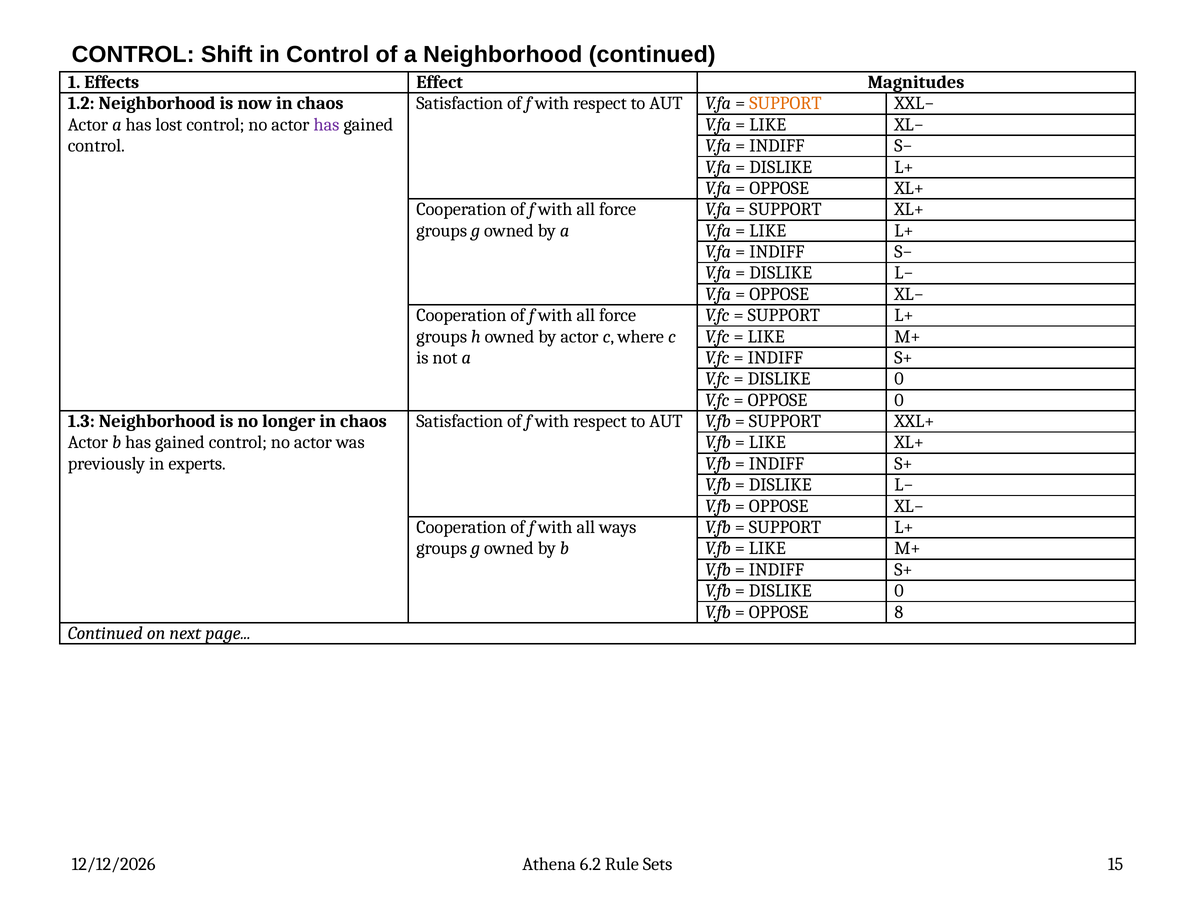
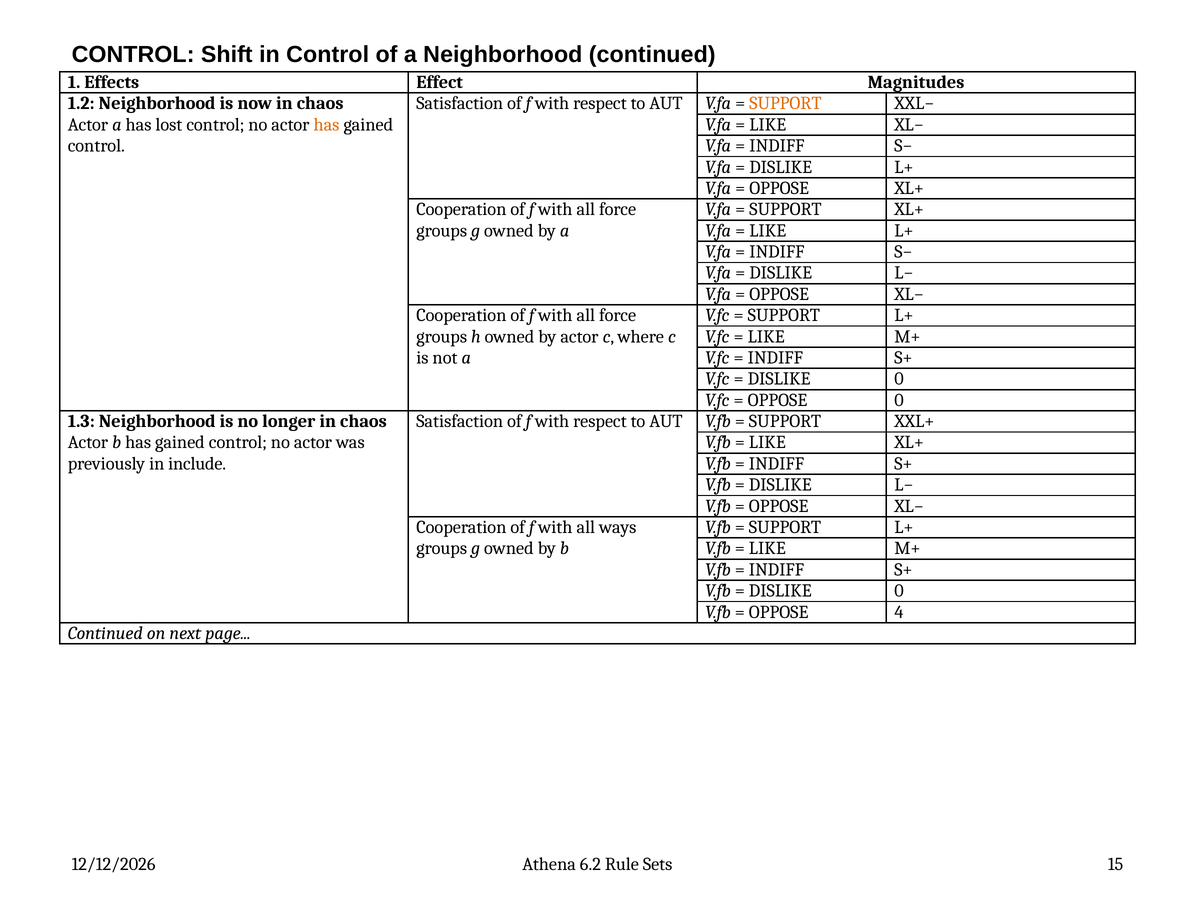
has colour: purple -> orange (326, 124)
experts: experts -> include (197, 463)
8: 8 -> 4 (899, 611)
